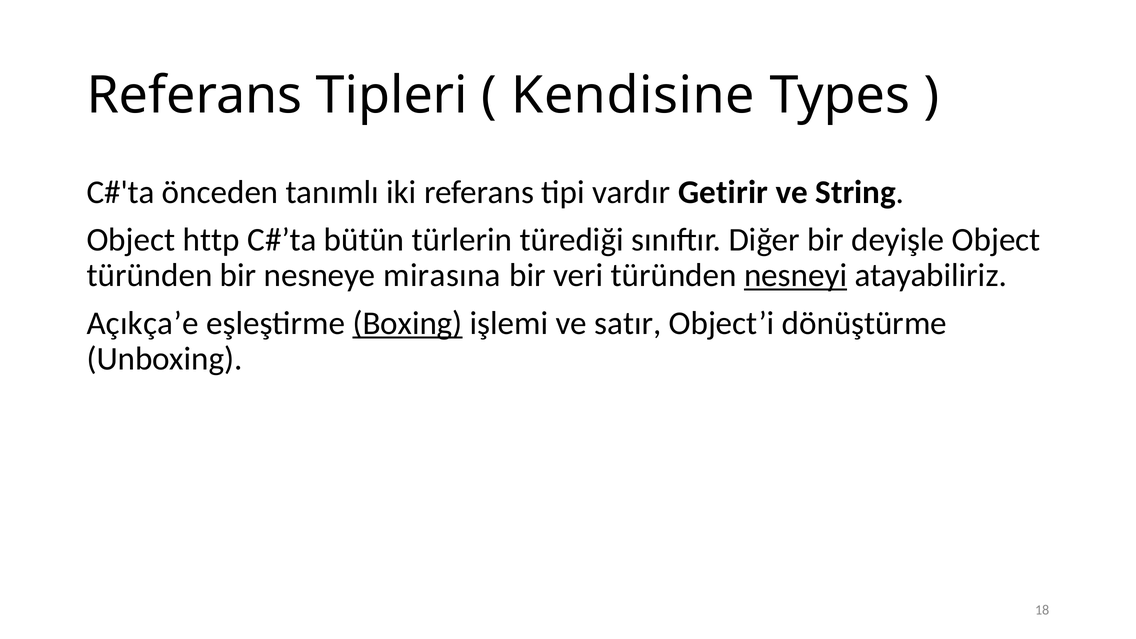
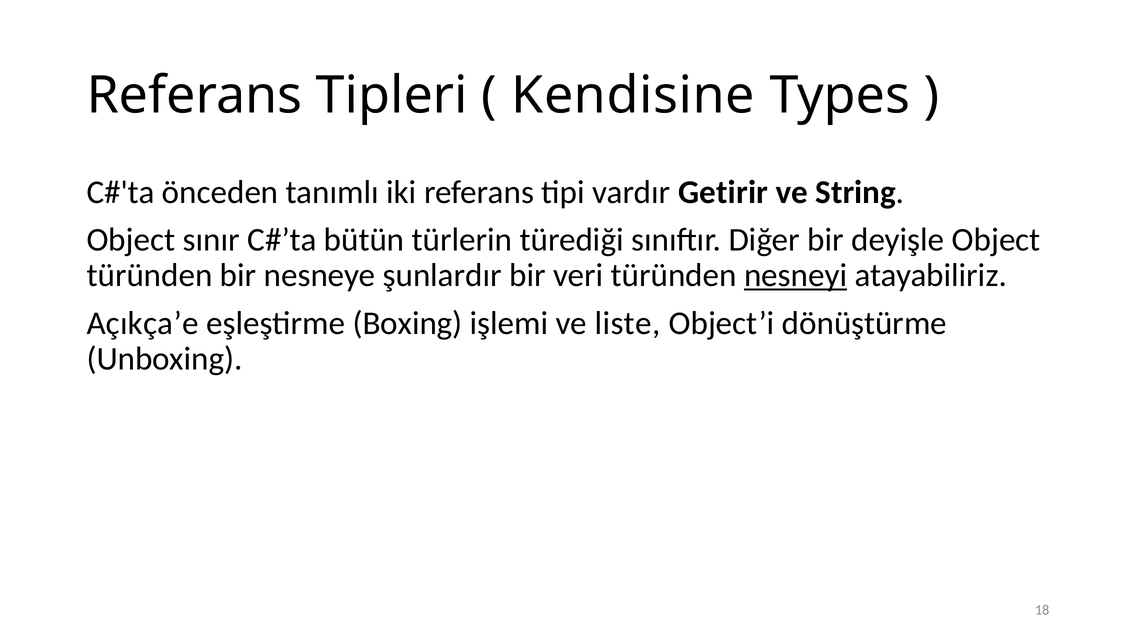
http: http -> sınır (211, 240)
mirasına: mirasına -> şunlardır (442, 275)
Boxing underline: present -> none (407, 323)
satır: satır -> liste (628, 323)
